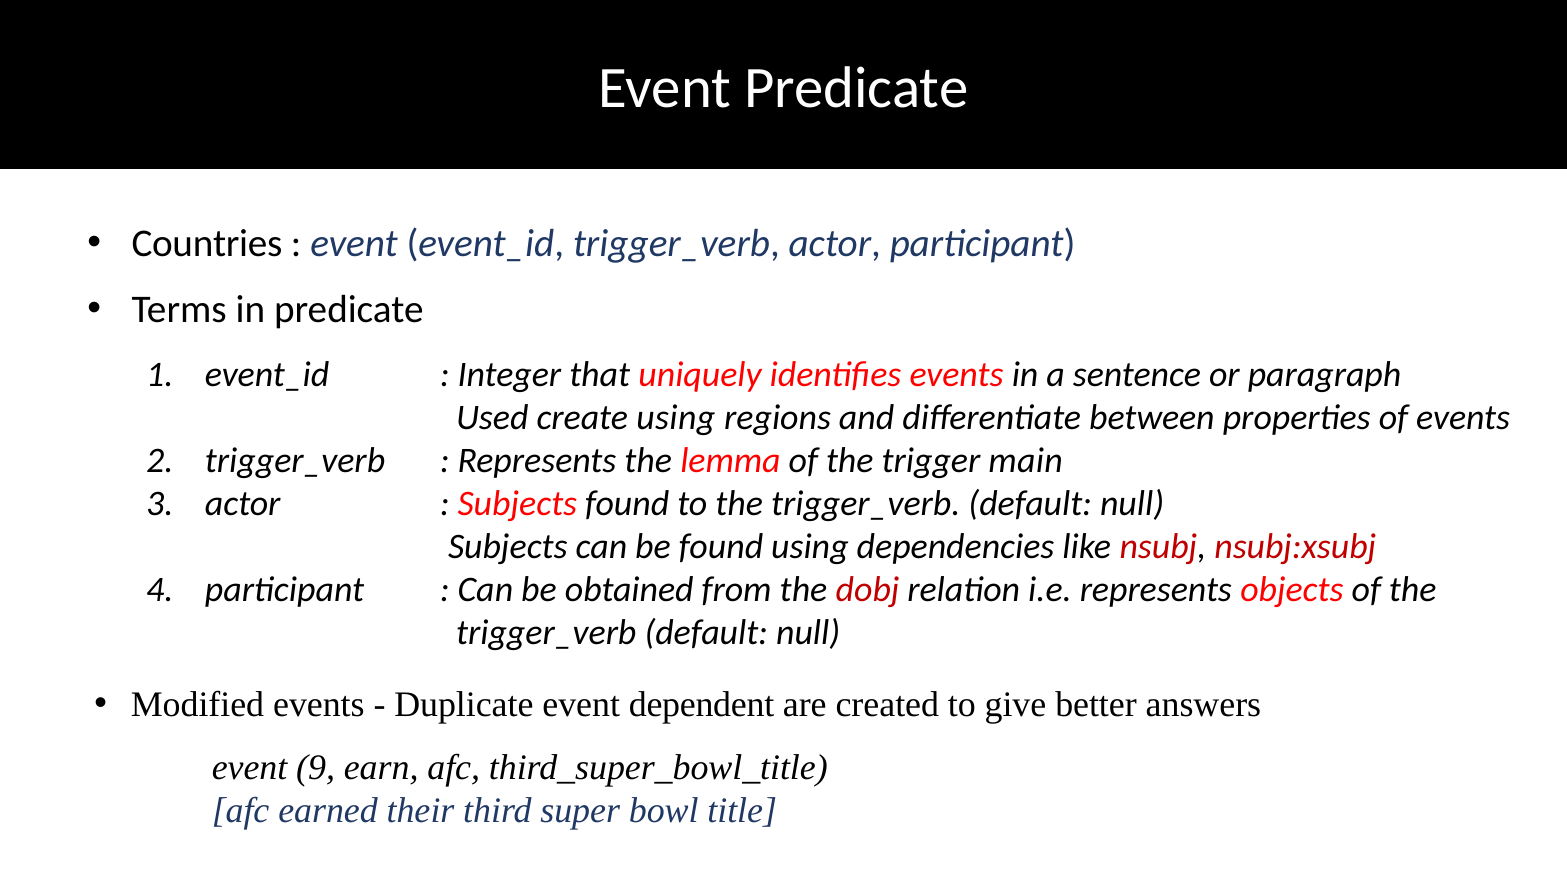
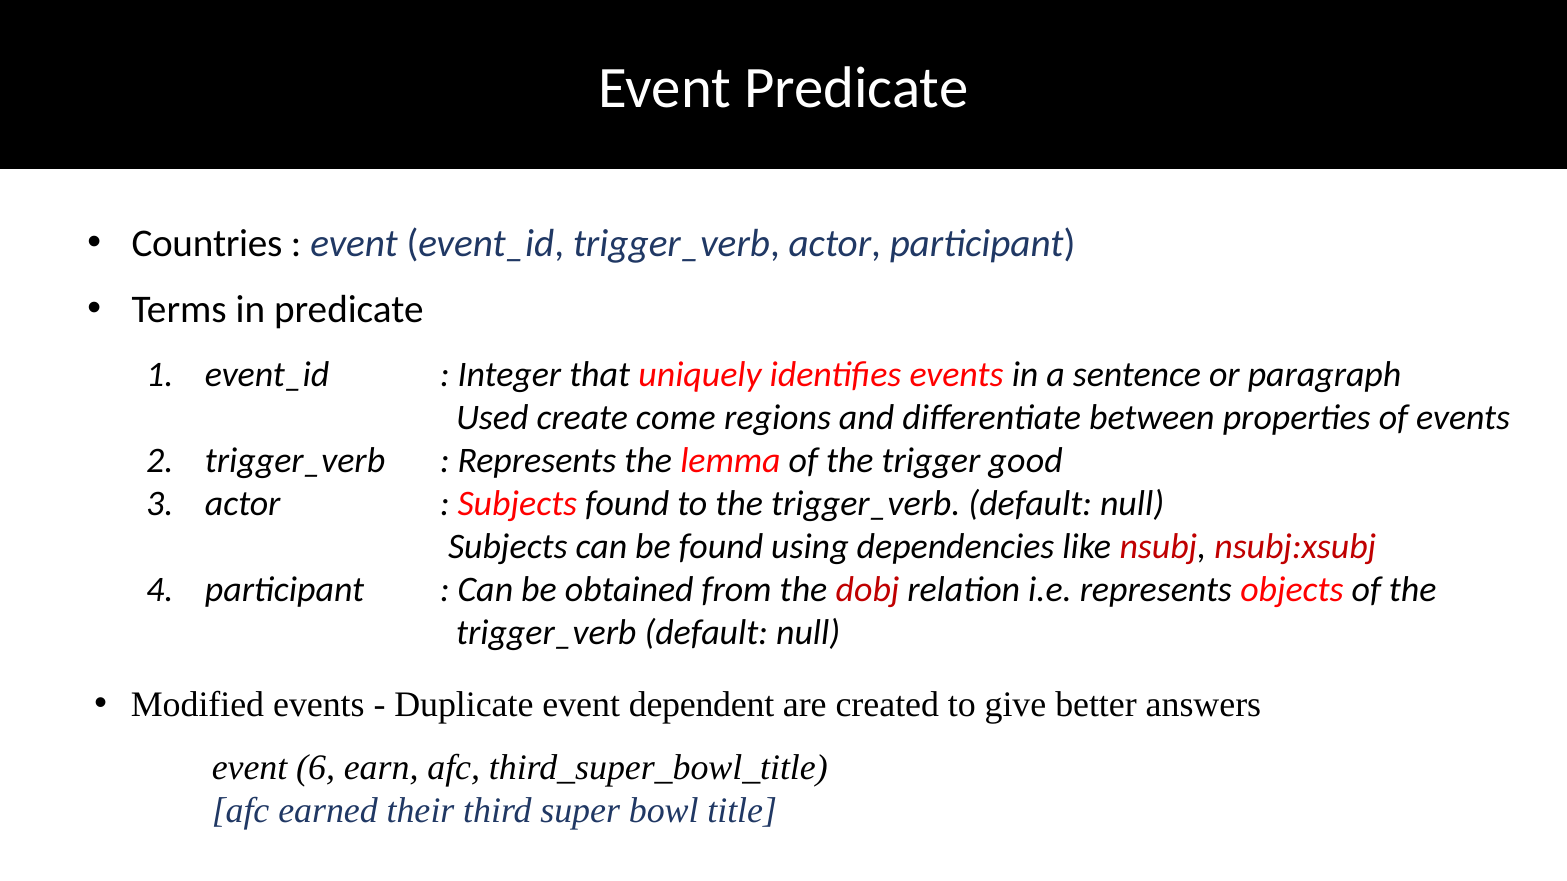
create using: using -> come (676, 417)
main: main -> good (1026, 461)
9: 9 -> 6 (316, 768)
